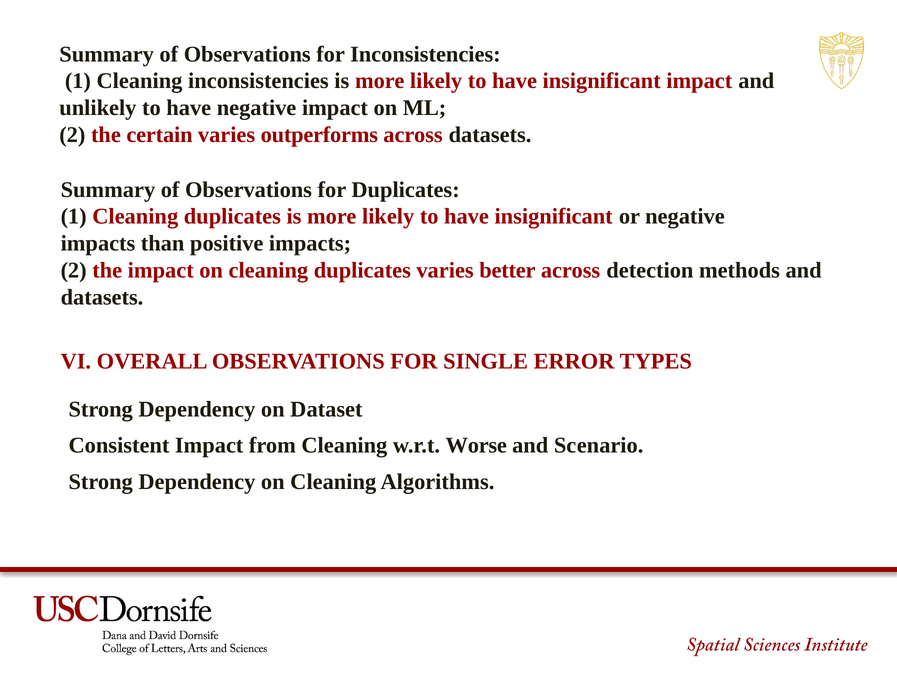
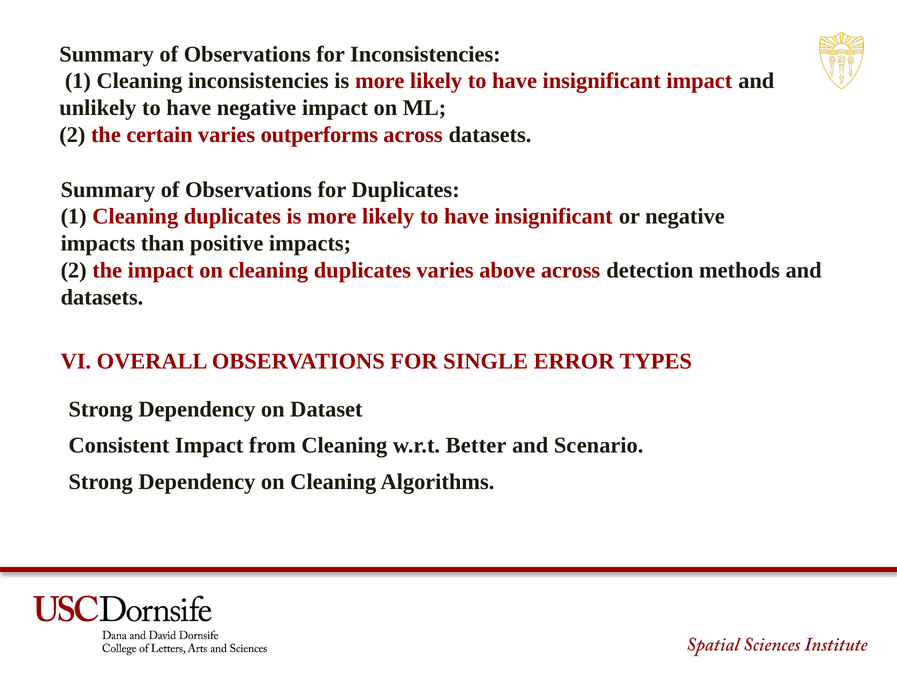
better: better -> above (507, 270)
Worse: Worse -> Better (476, 445)
